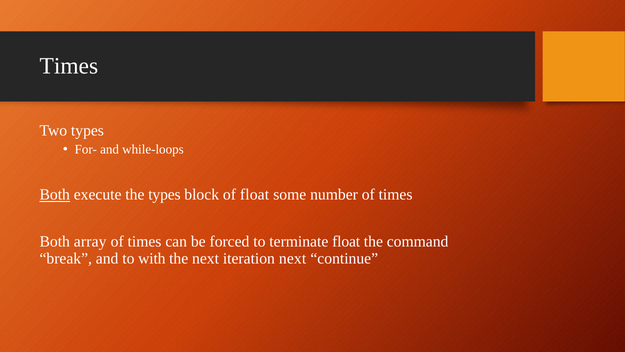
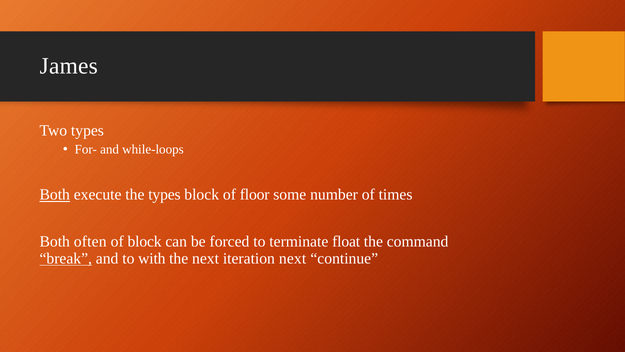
Times: Times -> James (69, 66)
of float: float -> floor (255, 195)
array: array -> often (90, 241)
times: times -> block (145, 241)
break underline: none -> present (66, 258)
